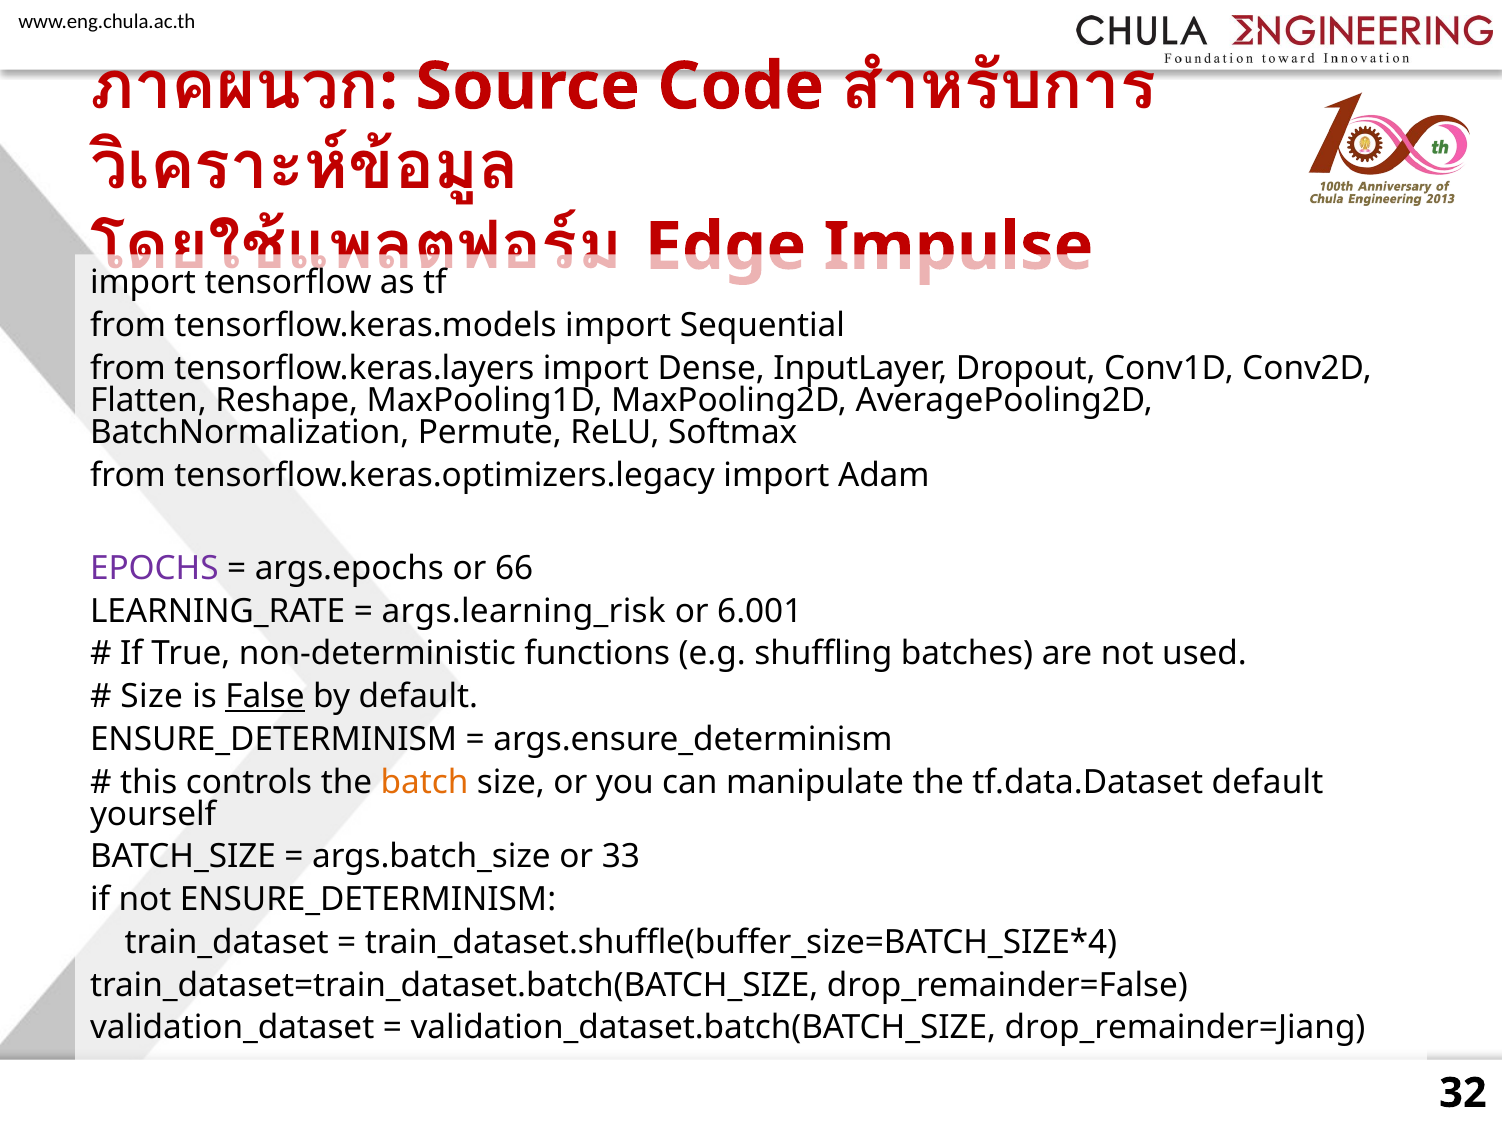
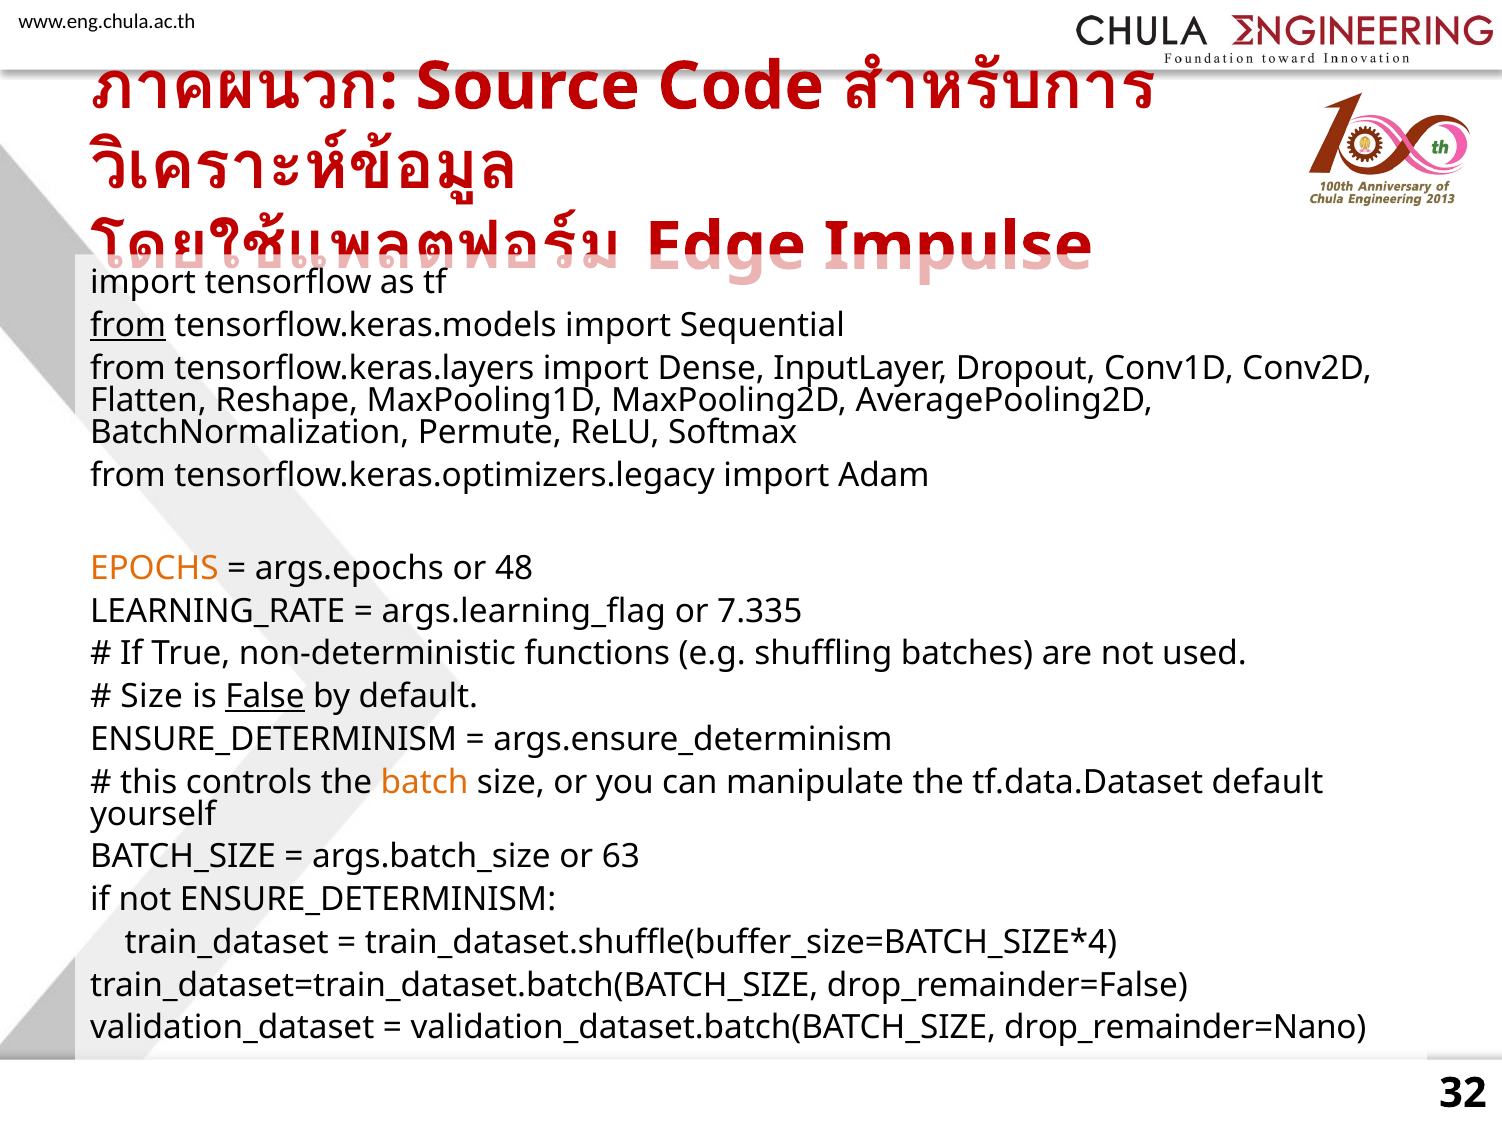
from underline: none -> present (128, 325)
EPOCHS colour: purple -> orange (154, 568)
66: 66 -> 48 (514, 568)
args.learning_risk: args.learning_risk -> args.learning_flag (524, 611)
6.001: 6.001 -> 7.335 (760, 611)
33: 33 -> 63 (621, 856)
drop_remainder=Jiang: drop_remainder=Jiang -> drop_remainder=Nano (1185, 1027)
